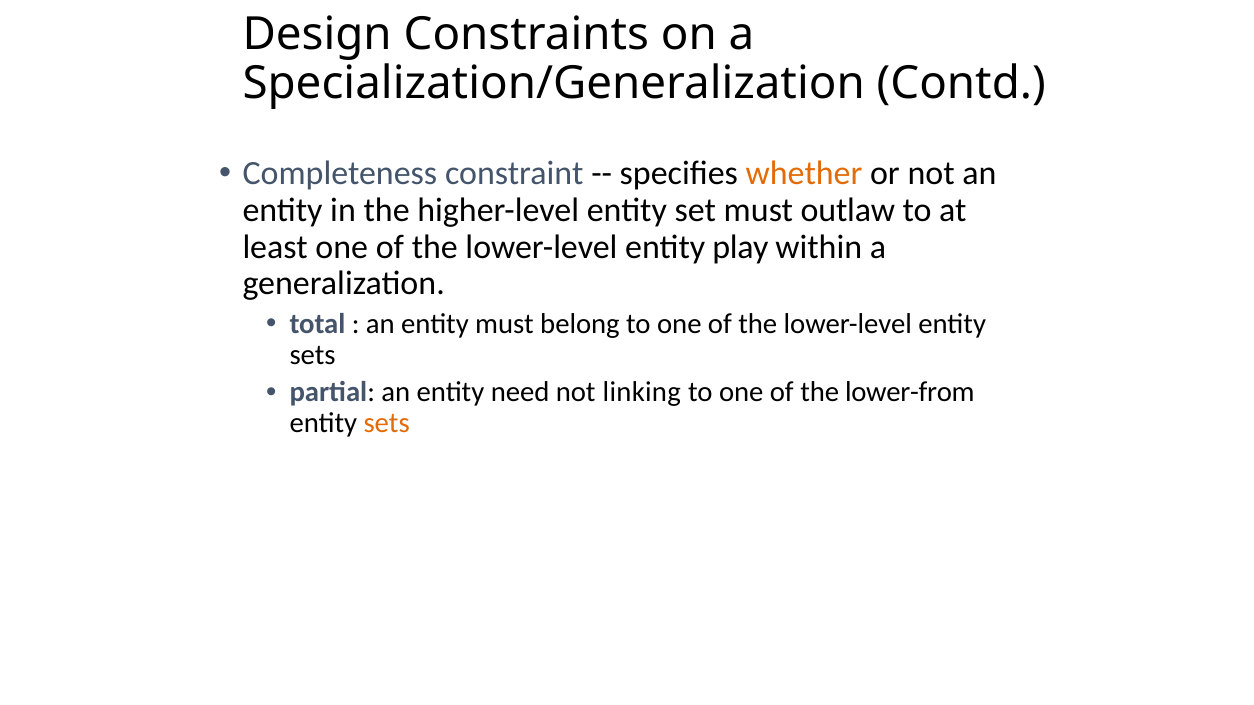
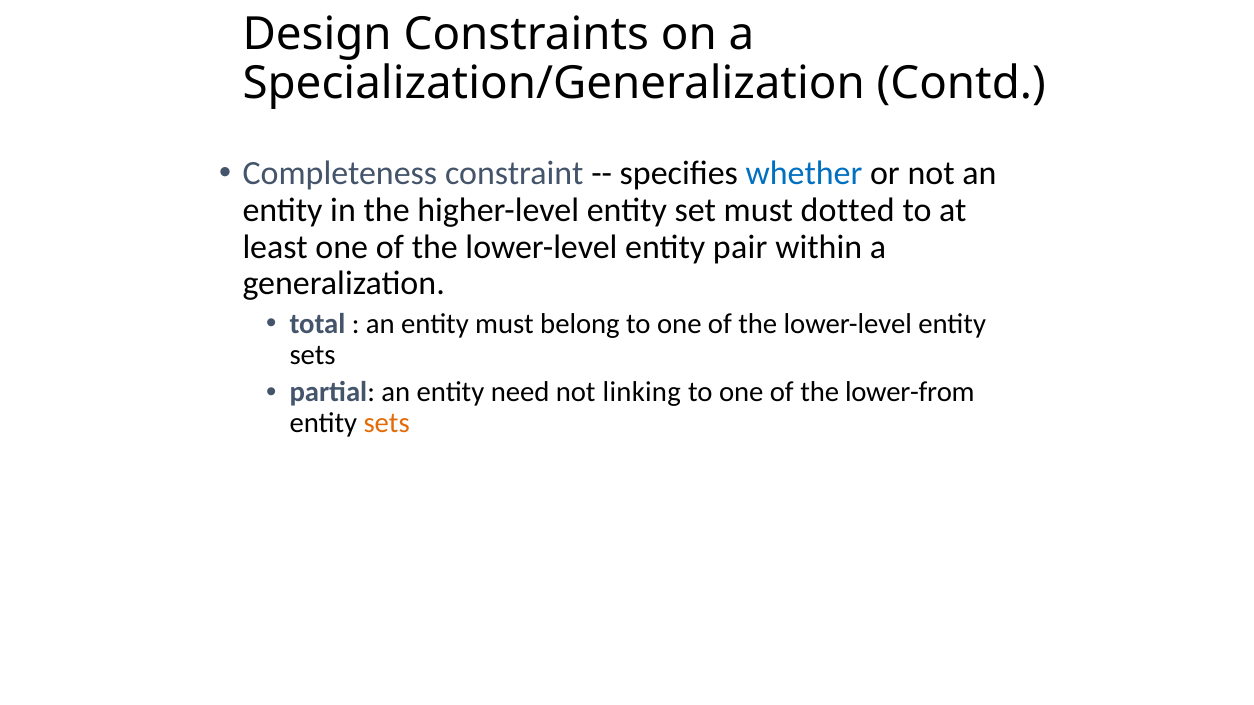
whether colour: orange -> blue (804, 174)
outlaw: outlaw -> dotted (848, 210)
play: play -> pair (740, 247)
